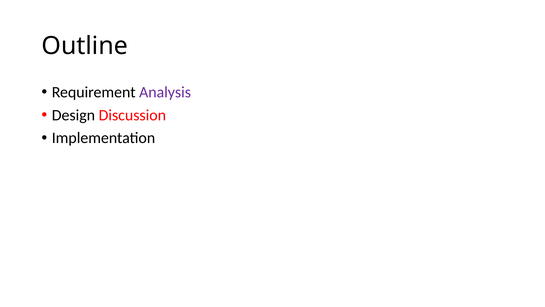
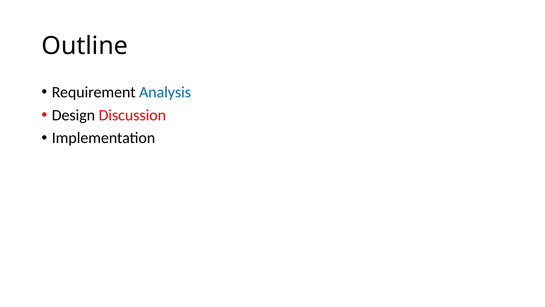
Analysis colour: purple -> blue (165, 92)
